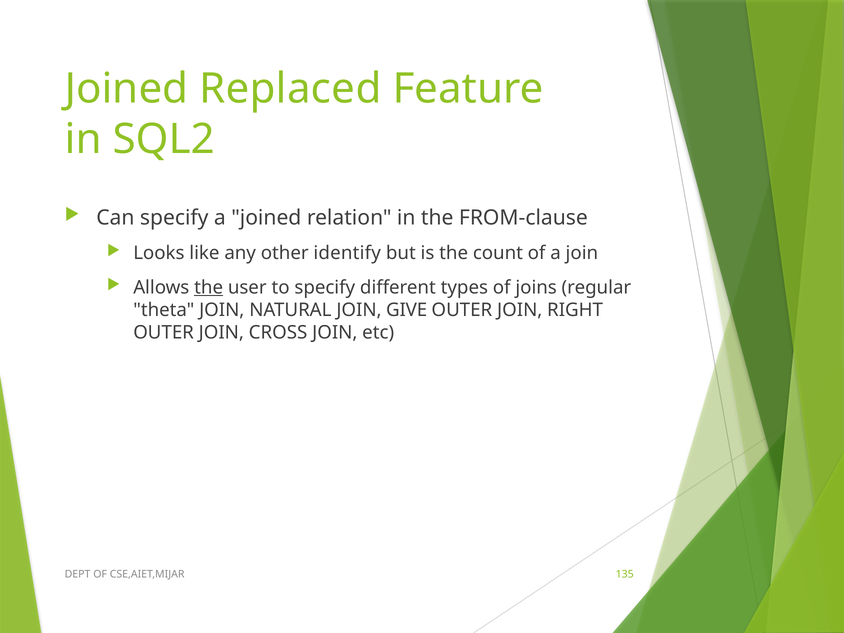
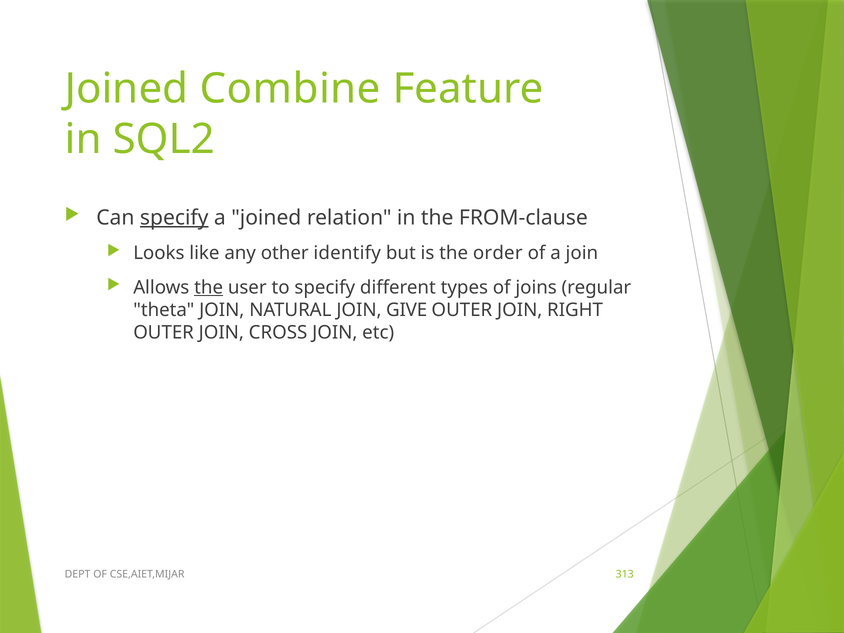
Replaced: Replaced -> Combine (290, 89)
specify underline: none -> present (174, 218)
count: count -> order (498, 253)
135: 135 -> 313 (625, 574)
